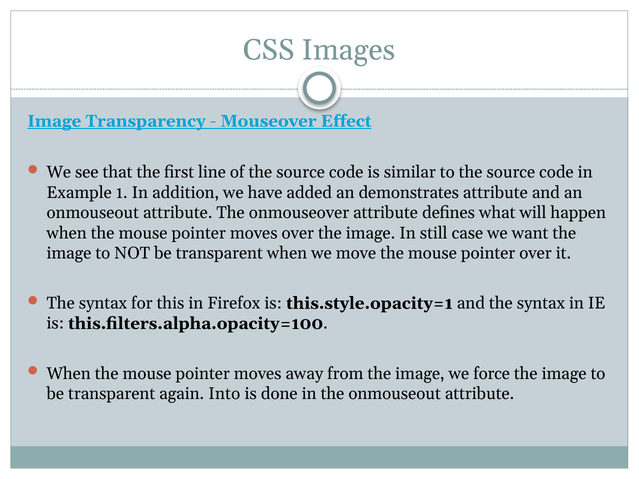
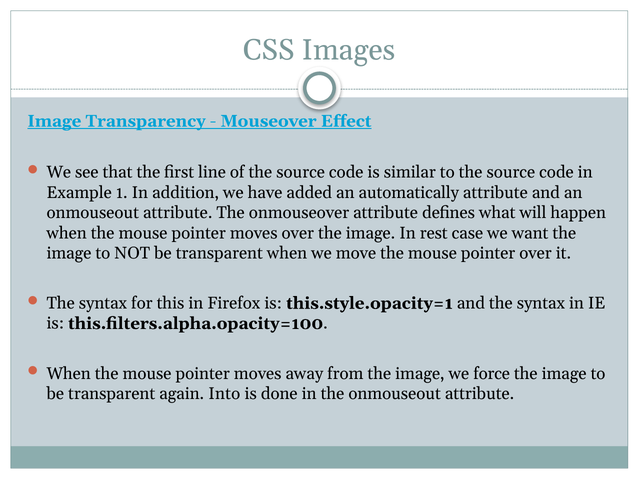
demonstrates: demonstrates -> automatically (409, 193)
still: still -> rest (434, 233)
